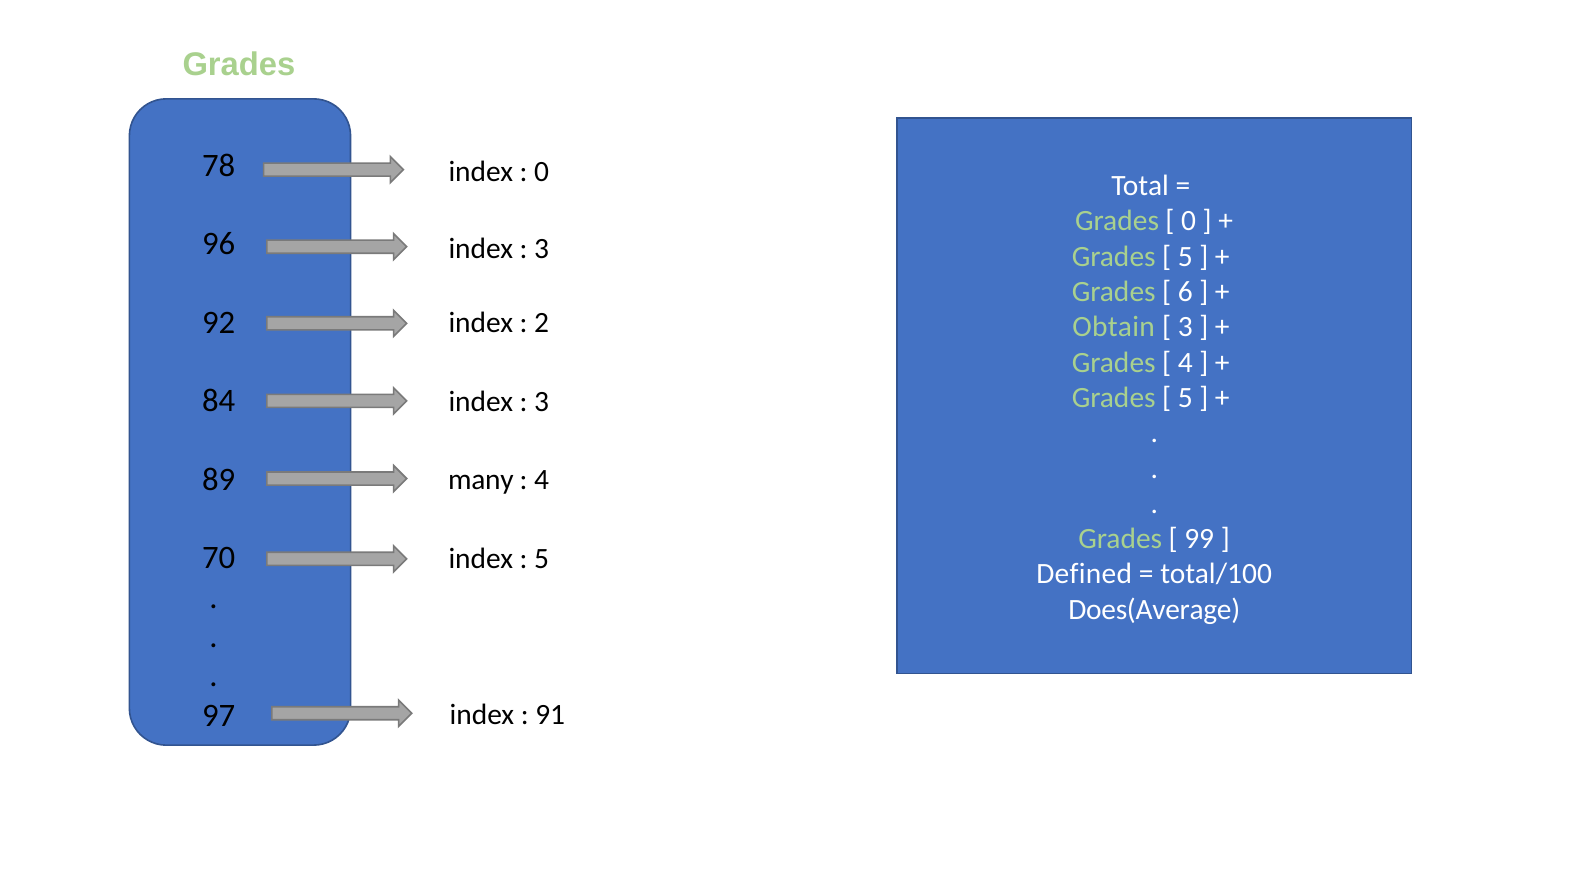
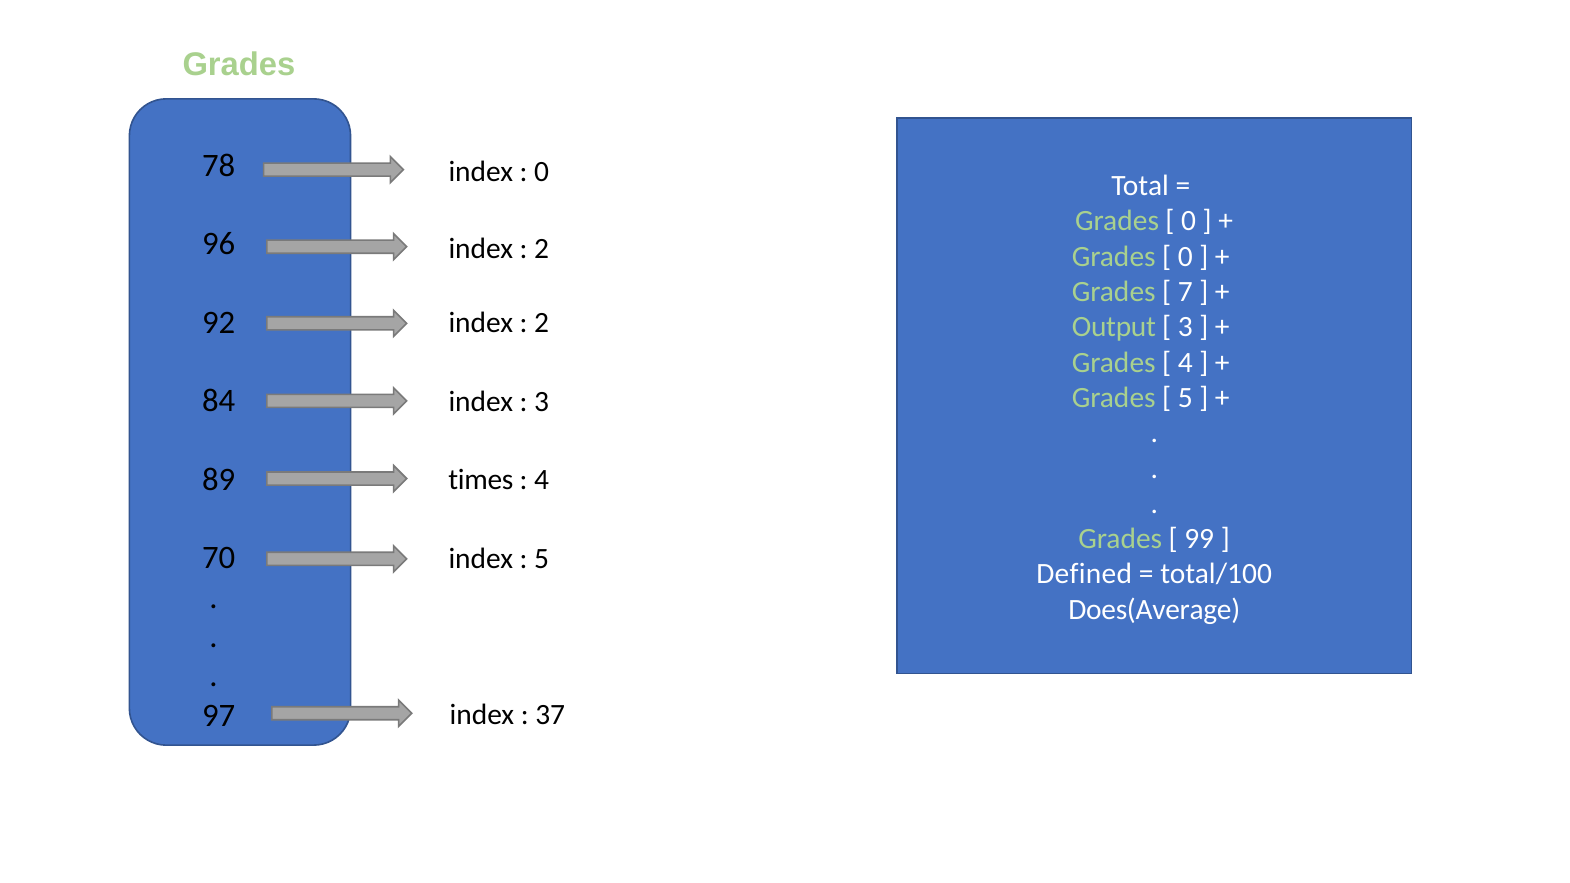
3: 3 -> 2 (542, 248)
5: 5 -> 0 (1185, 256)
6: 6 -> 7 (1185, 292)
Obtain: Obtain -> Output (1114, 327)
many: many -> times (481, 480)
91: 91 -> 37 (550, 715)
